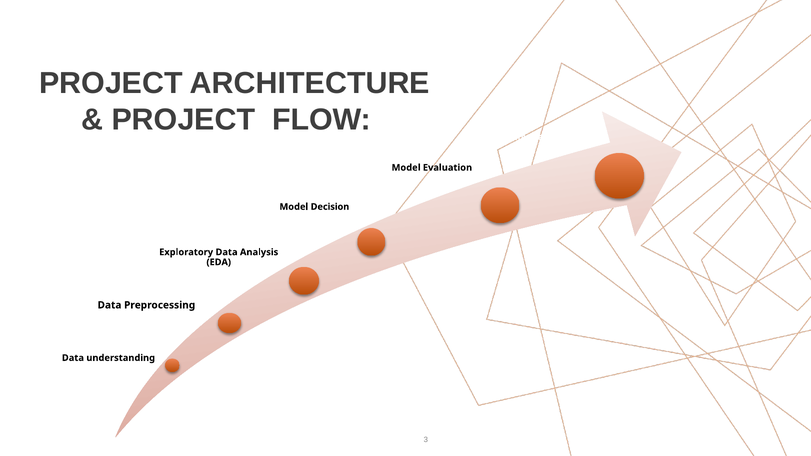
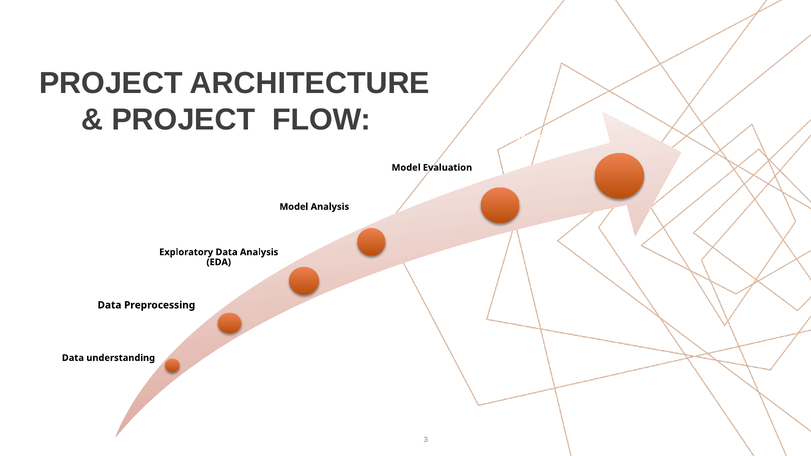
Model Decision: Decision -> Analysis (330, 207)
